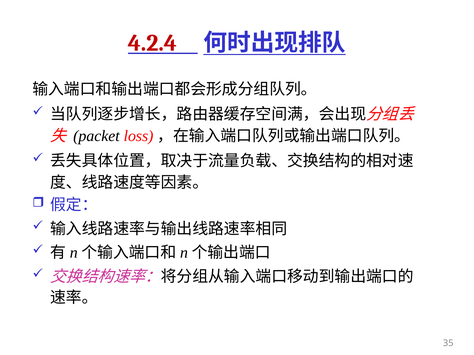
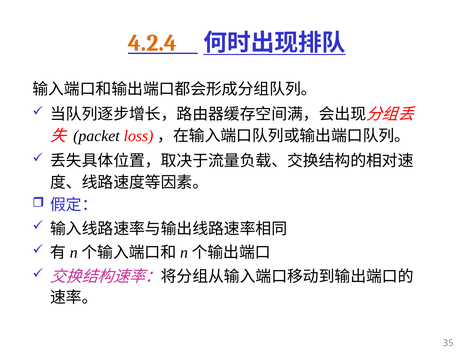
4.2.4 colour: red -> orange (152, 43)
